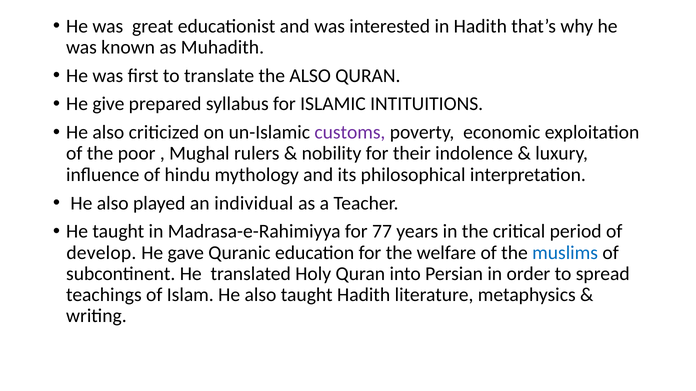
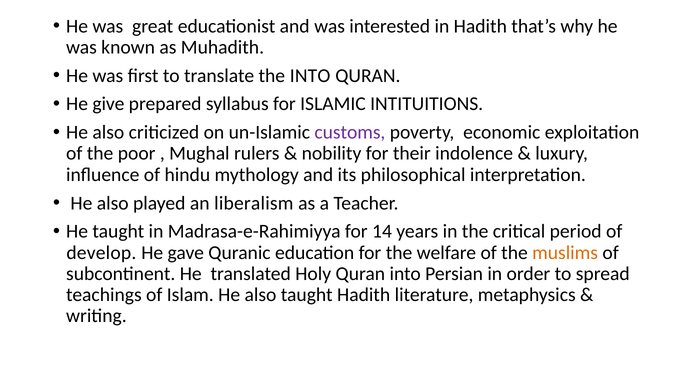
the ALSO: ALSO -> INTO (310, 76)
individual: individual -> liberalism (254, 203)
77: 77 -> 14 (382, 232)
muslims colour: blue -> orange (565, 253)
